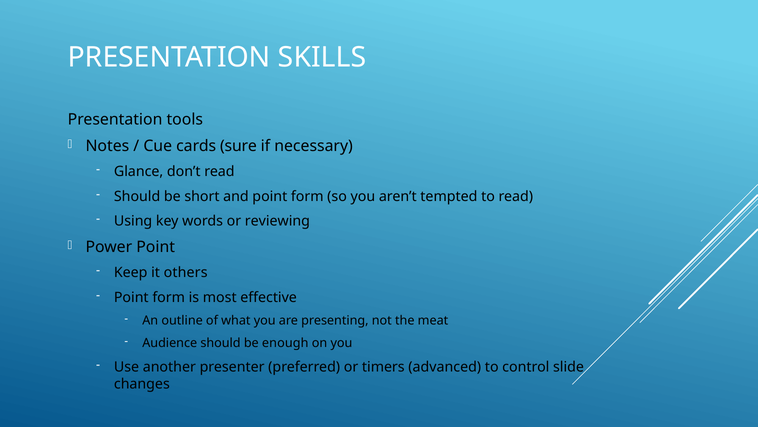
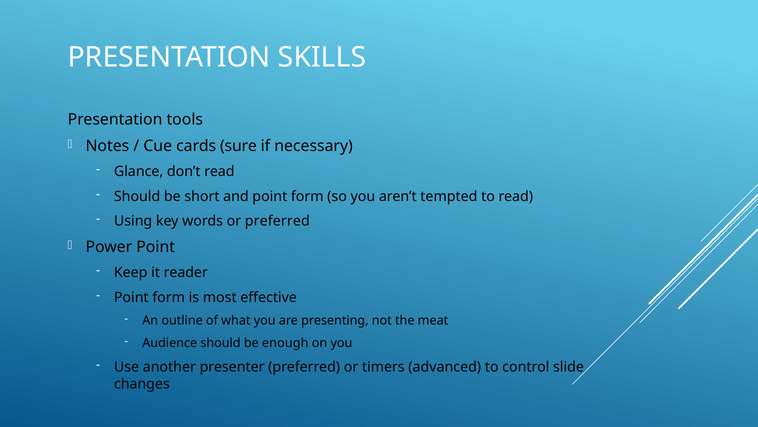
or reviewing: reviewing -> preferred (277, 221)
others: others -> reader (186, 272)
